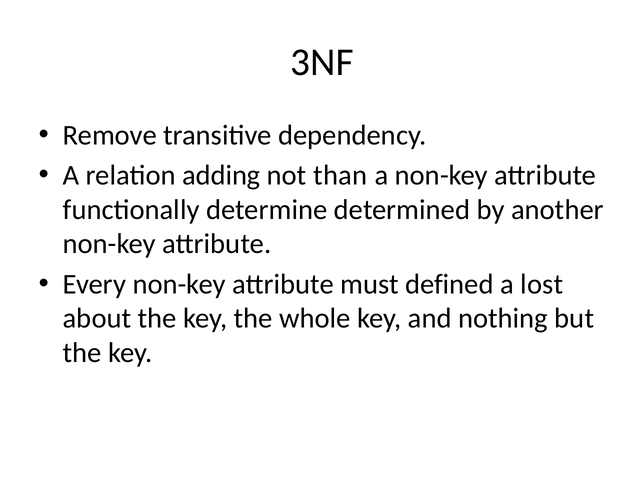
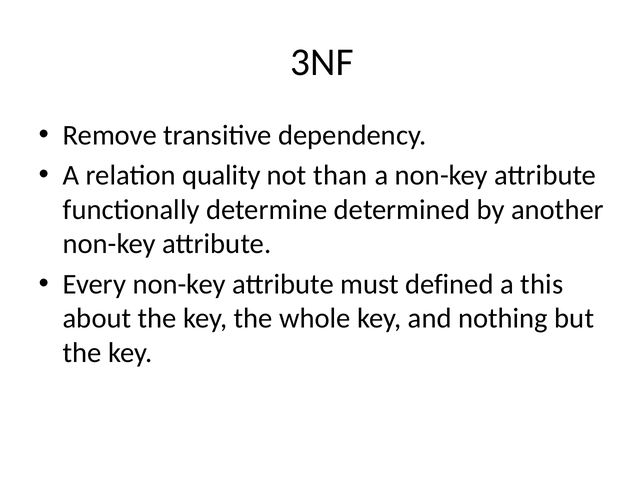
adding: adding -> quality (221, 175)
lost: lost -> this (542, 284)
